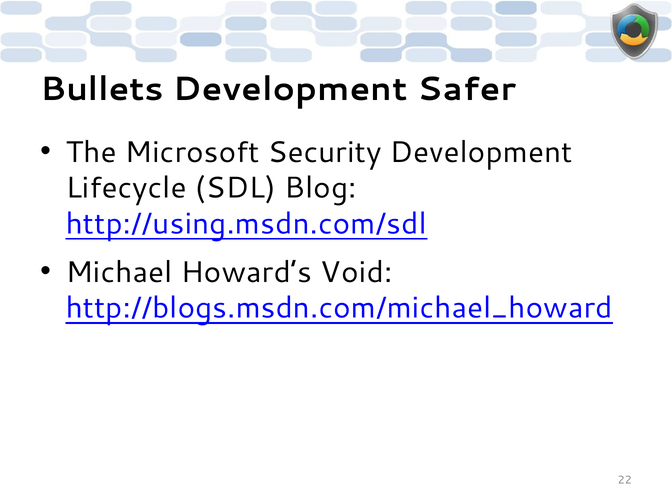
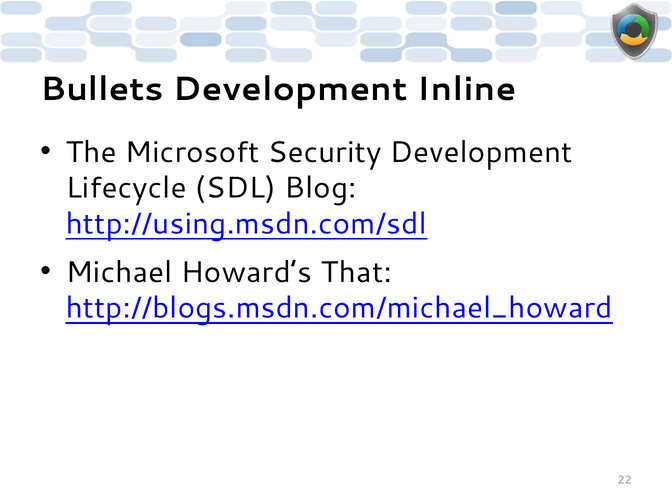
Safer: Safer -> Inline (467, 89)
Void: Void -> That (356, 272)
